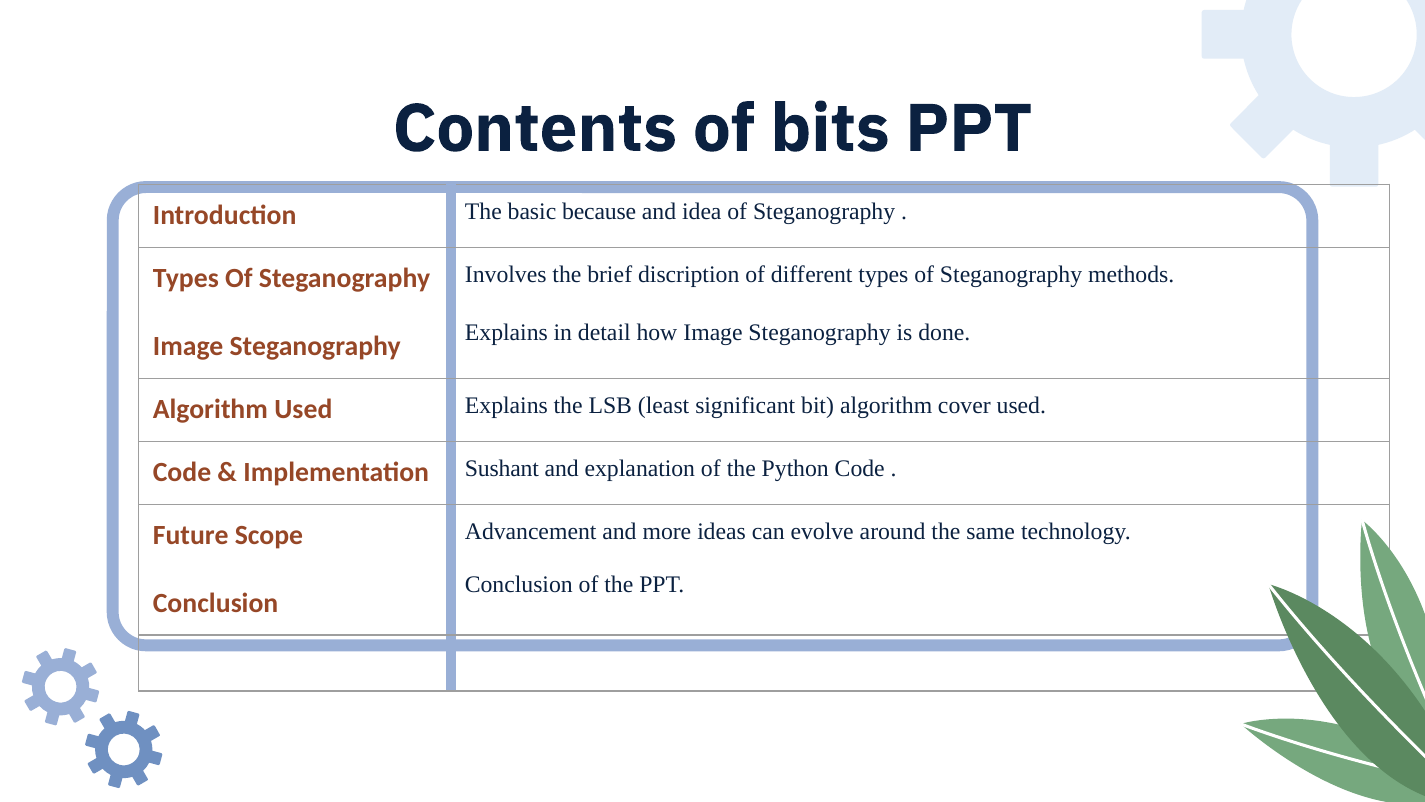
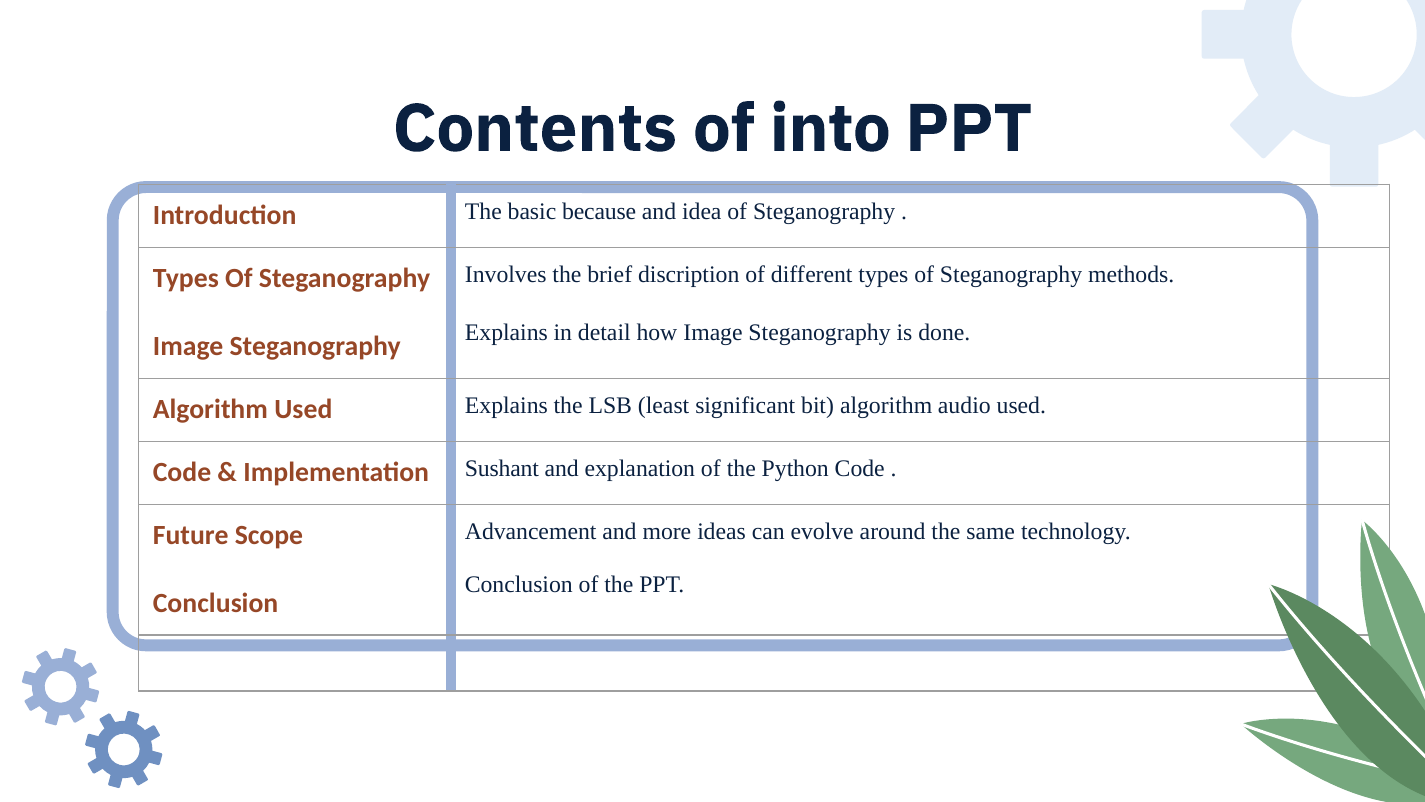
bits: bits -> into (830, 129)
cover: cover -> audio (964, 406)
